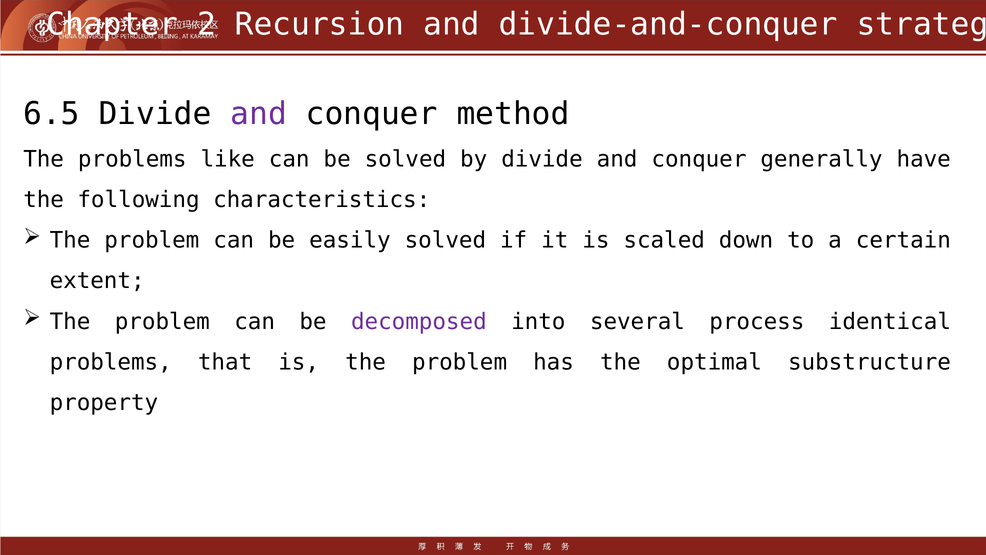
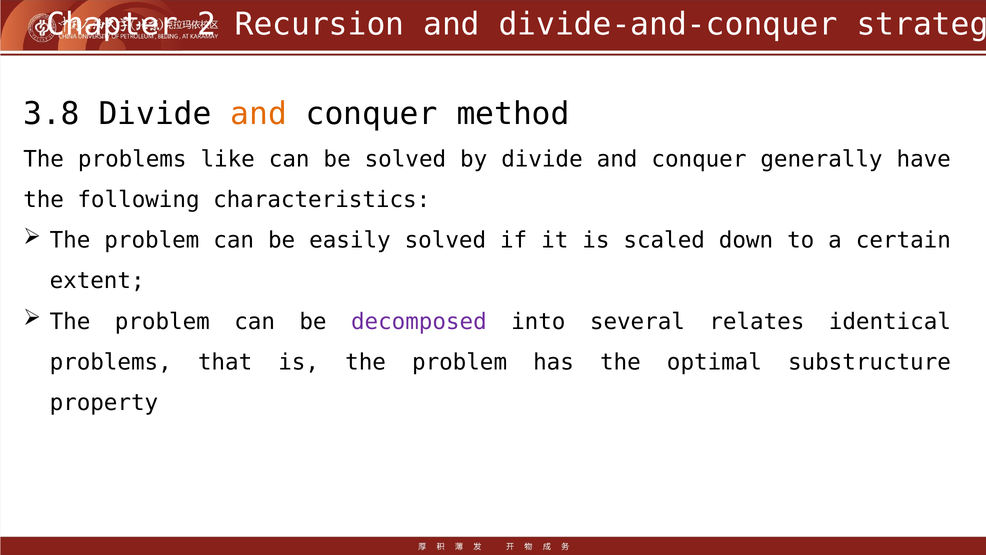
6.5: 6.5 -> 3.8 (52, 114)
and colour: purple -> orange (259, 114)
process: process -> relates (757, 321)
